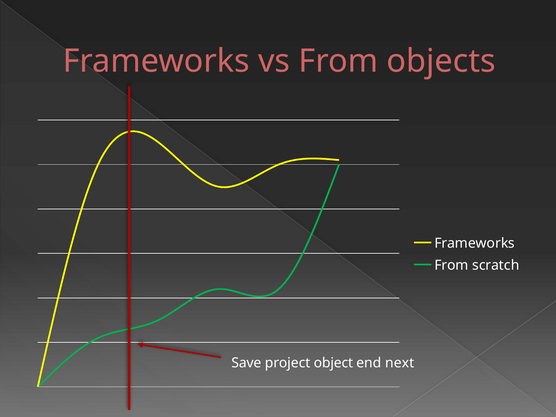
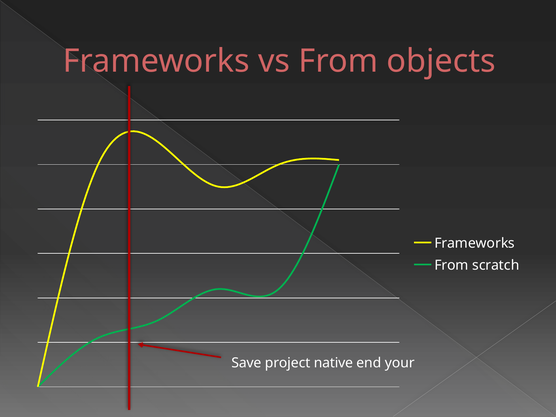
object: object -> native (333, 363)
next: next -> your (400, 363)
